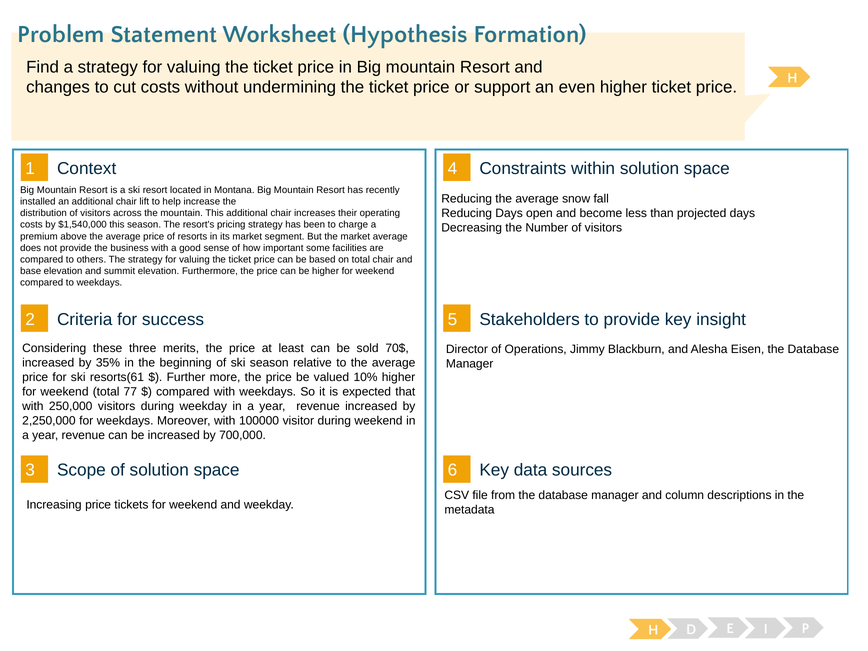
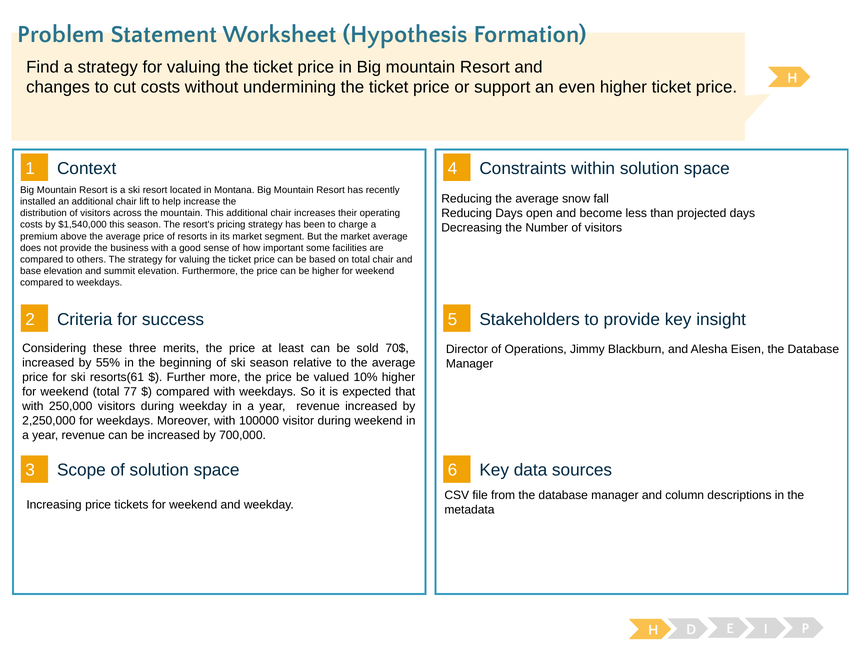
35%: 35% -> 55% (108, 363)
